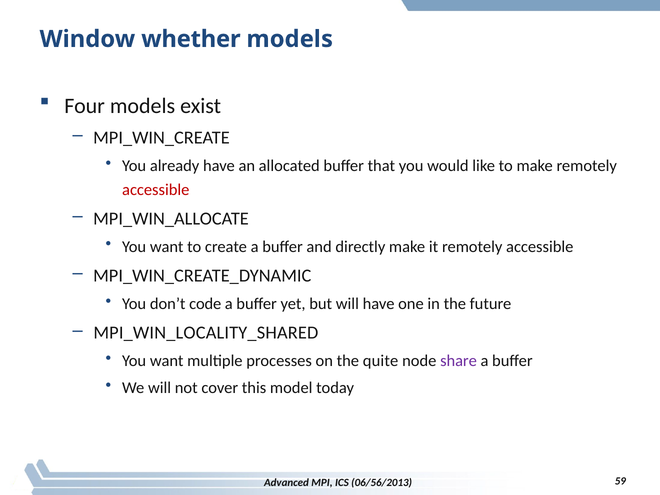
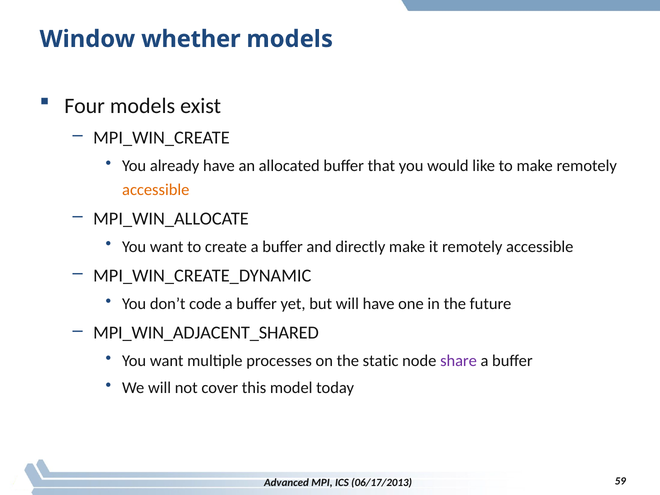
accessible colour: red -> orange (156, 190)
MPI_WIN_LOCALITY_SHARED: MPI_WIN_LOCALITY_SHARED -> MPI_WIN_ADJACENT_SHARED (206, 333)
quite: quite -> static (381, 361)
06/56/2013: 06/56/2013 -> 06/17/2013 (382, 482)
